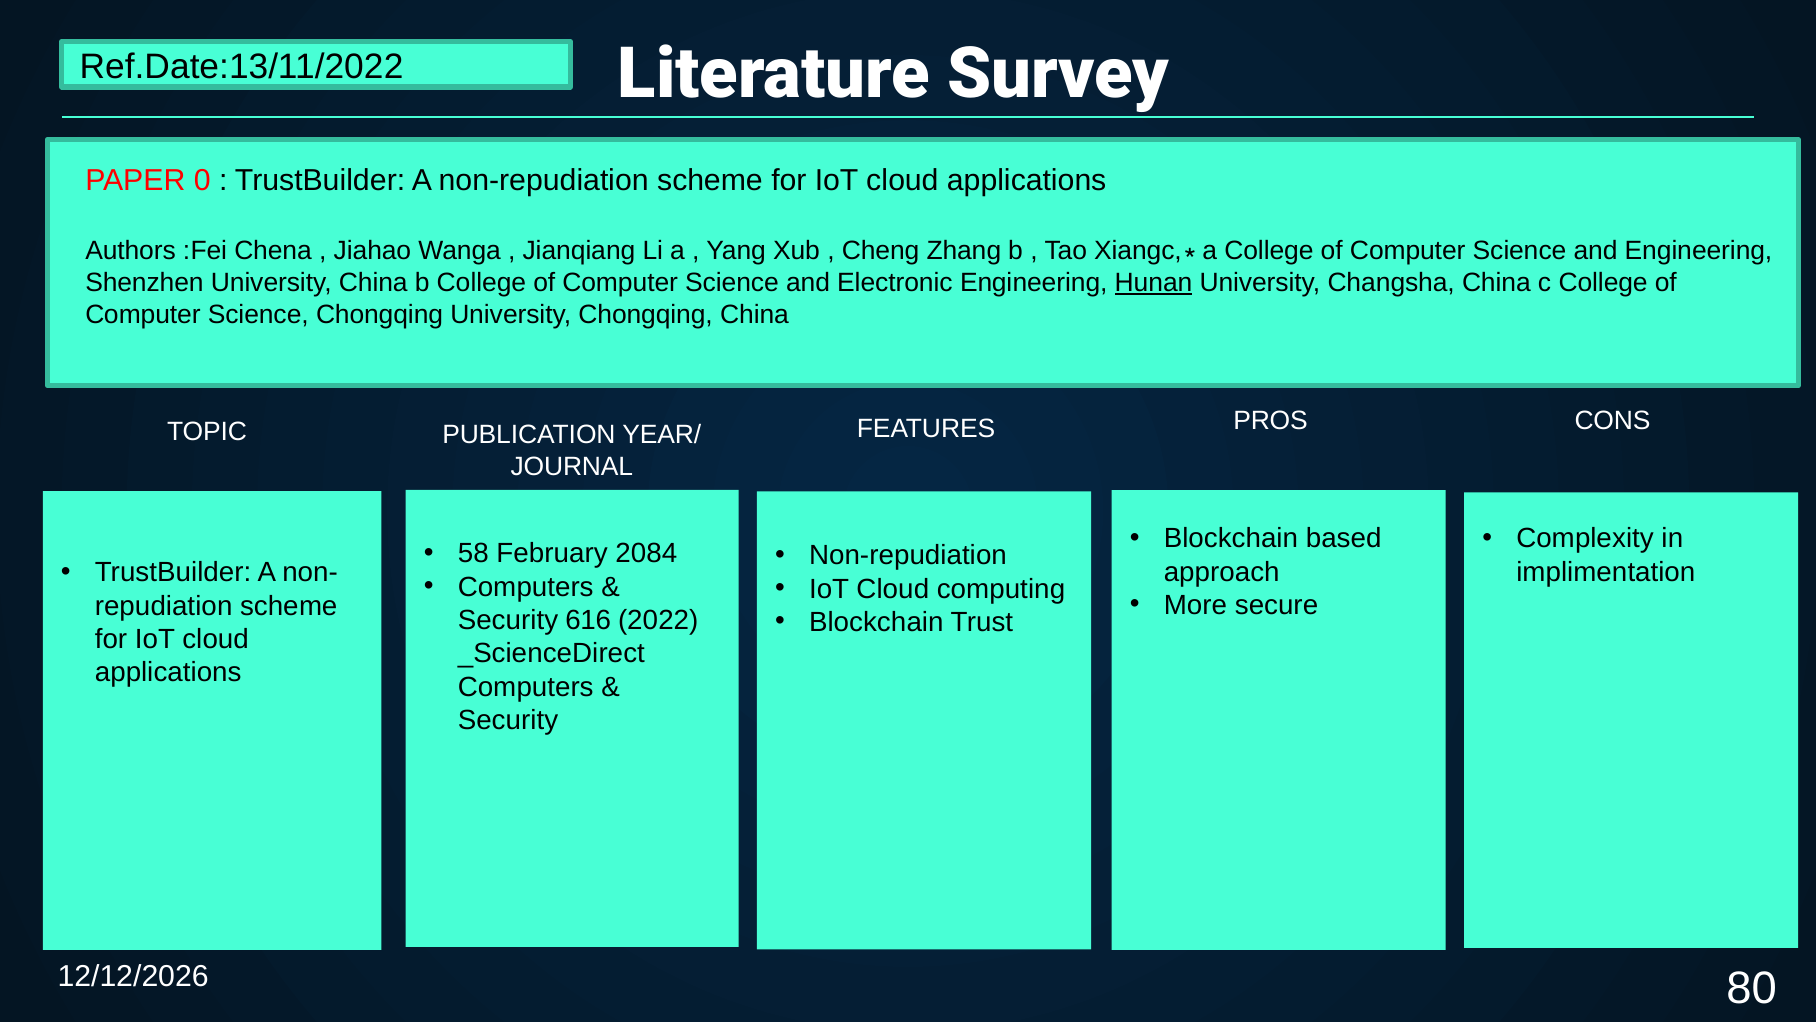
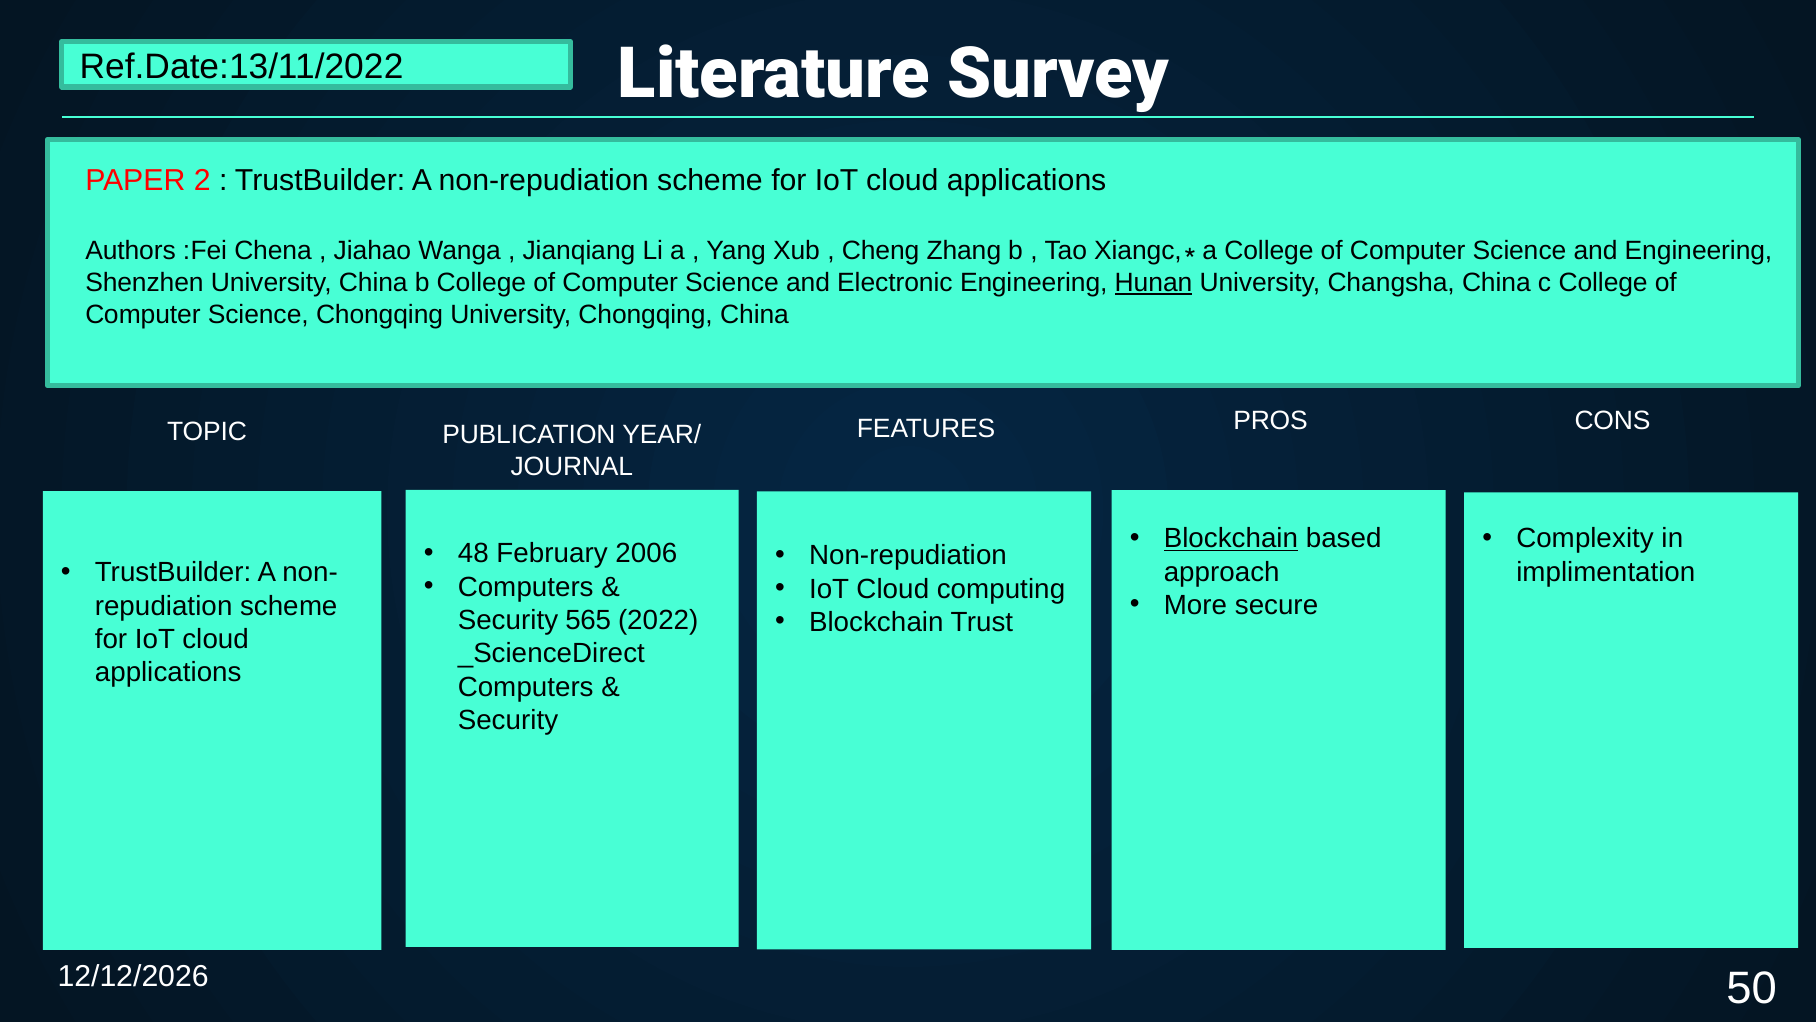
0: 0 -> 2 (202, 181)
Blockchain underline: none -> present (1231, 538)
58: 58 -> 48 (473, 553)
2084: 2084 -> 2006 (646, 553)
616: 616 -> 565 (588, 620)
80: 80 -> 50 (1752, 988)
